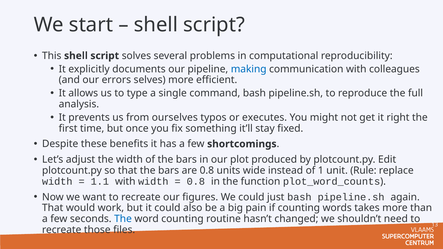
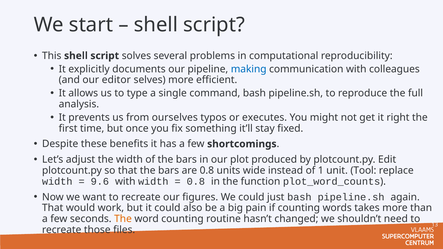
errors: errors -> editor (116, 80)
Rule: Rule -> Tool (363, 171)
1.1: 1.1 -> 9.6 (100, 182)
The colour: blue -> orange (123, 219)
